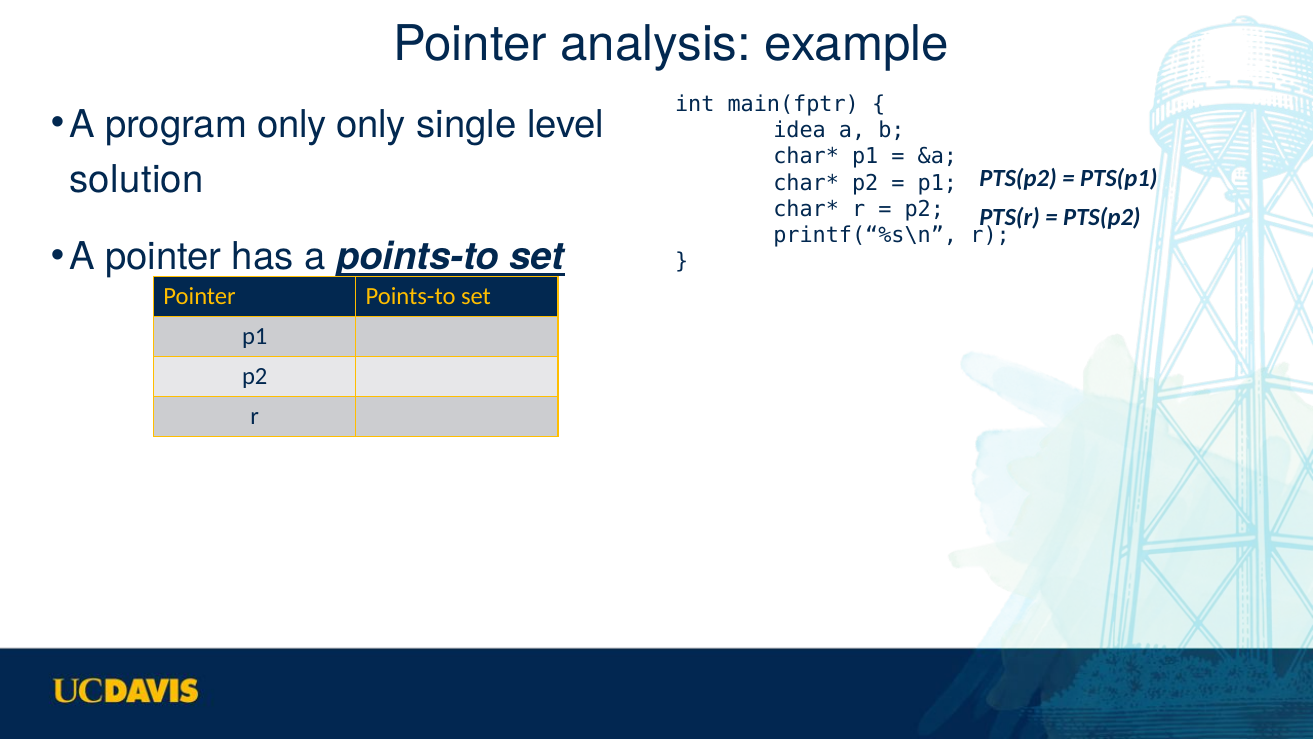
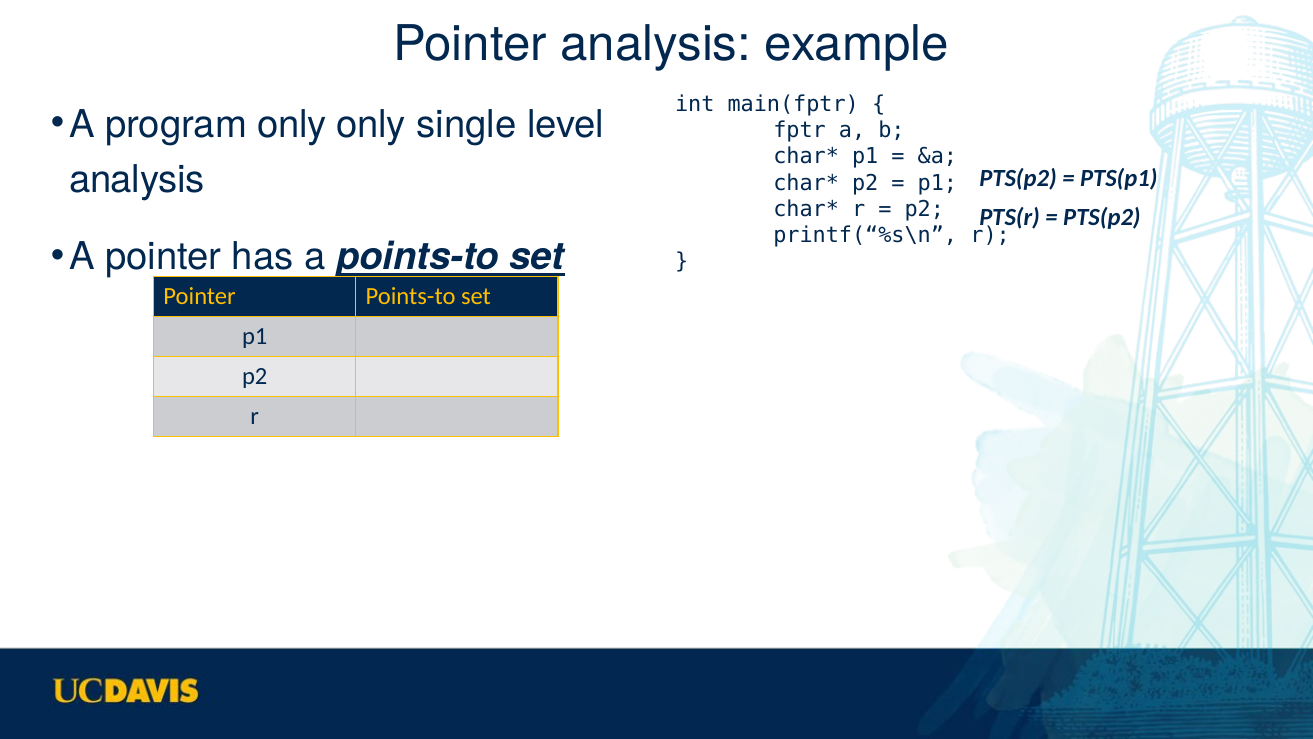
idea: idea -> fptr (800, 130)
solution: solution -> analysis (137, 180)
